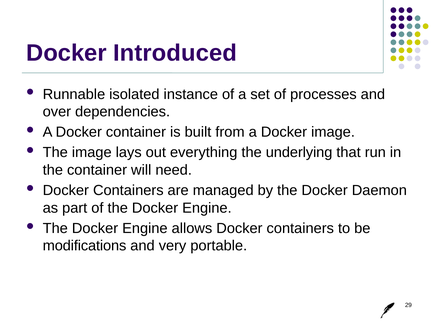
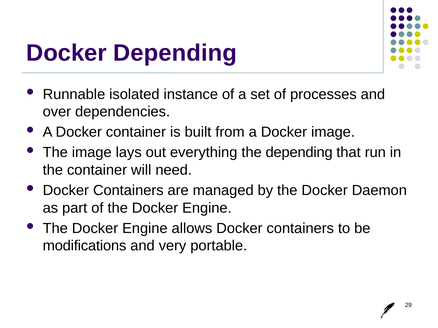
Docker Introduced: Introduced -> Depending (175, 53)
the underlying: underlying -> depending (299, 153)
